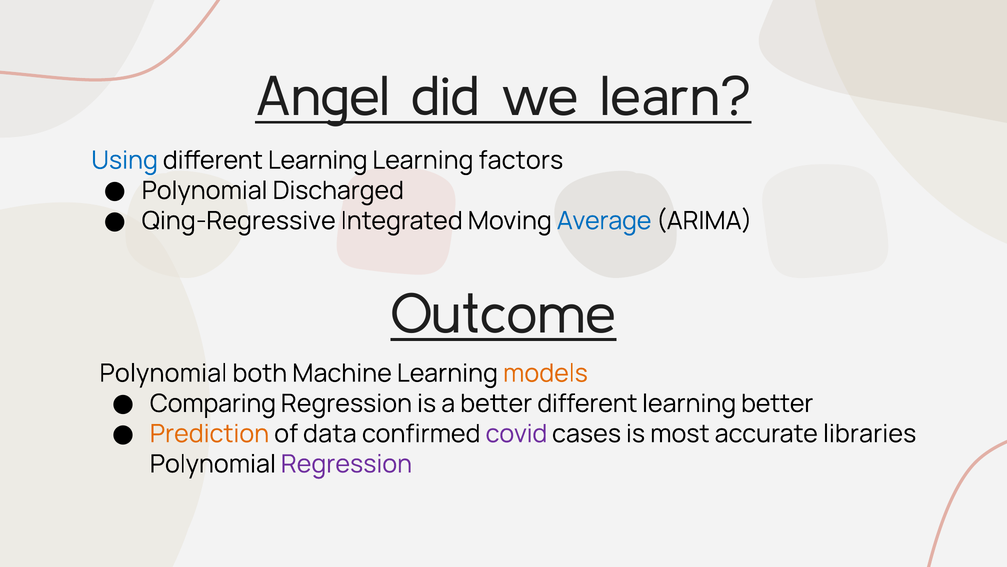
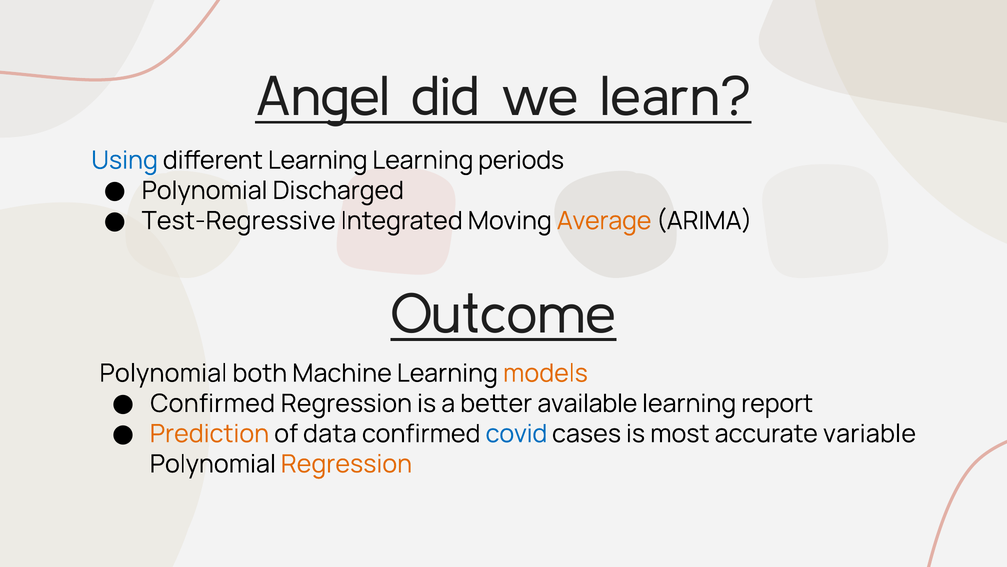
factors: factors -> periods (521, 160)
Qing-Regressive: Qing-Regressive -> Test-Regressive (239, 221)
Average colour: blue -> orange (604, 221)
Comparing: Comparing -> Confirmed (213, 403)
better different: different -> available (587, 403)
learning better: better -> report (777, 403)
covid colour: purple -> blue (516, 433)
libraries: libraries -> variable (870, 433)
Regression colour: purple -> orange (346, 464)
